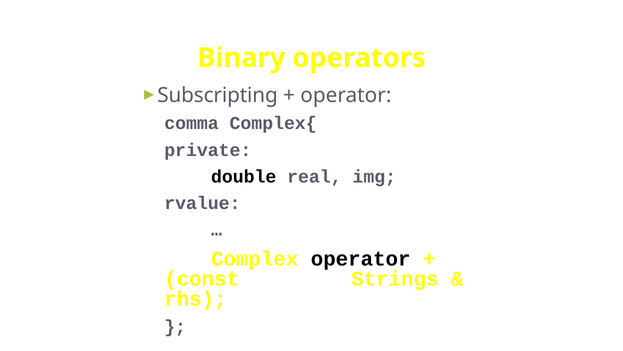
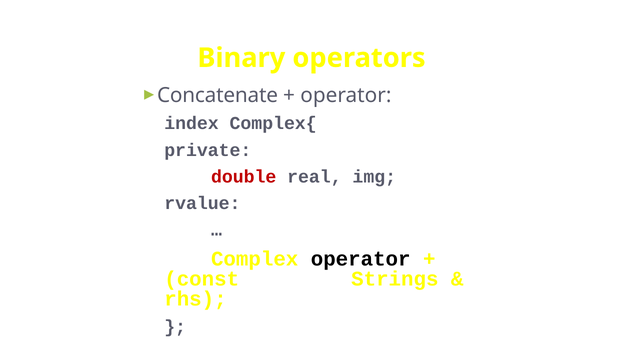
Subscripting: Subscripting -> Concatenate (218, 95)
comma: comma -> index (192, 123)
double colour: black -> red (244, 176)
